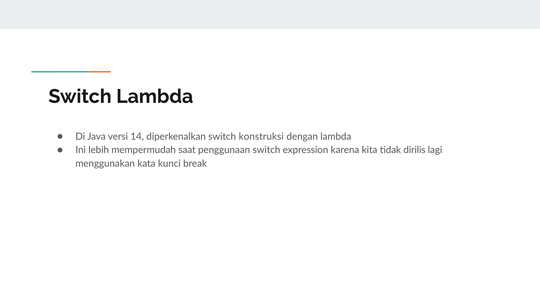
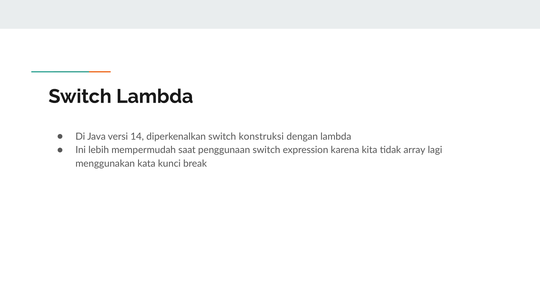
dirilis: dirilis -> array (414, 150)
